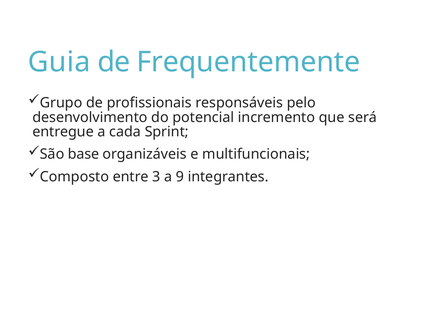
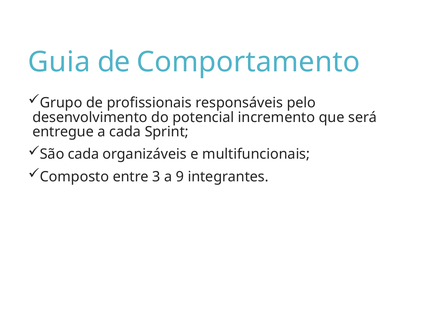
Frequentemente: Frequentemente -> Comportamento (248, 62)
São base: base -> cada (84, 154)
